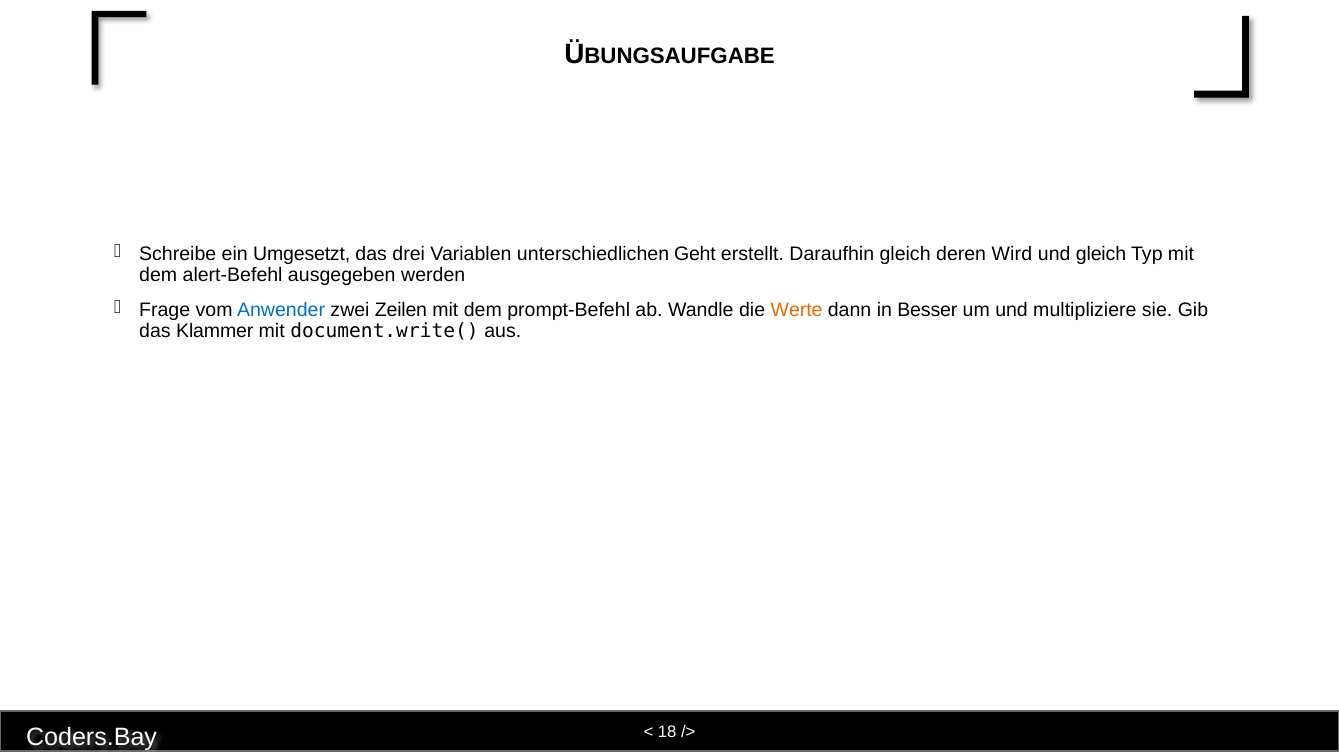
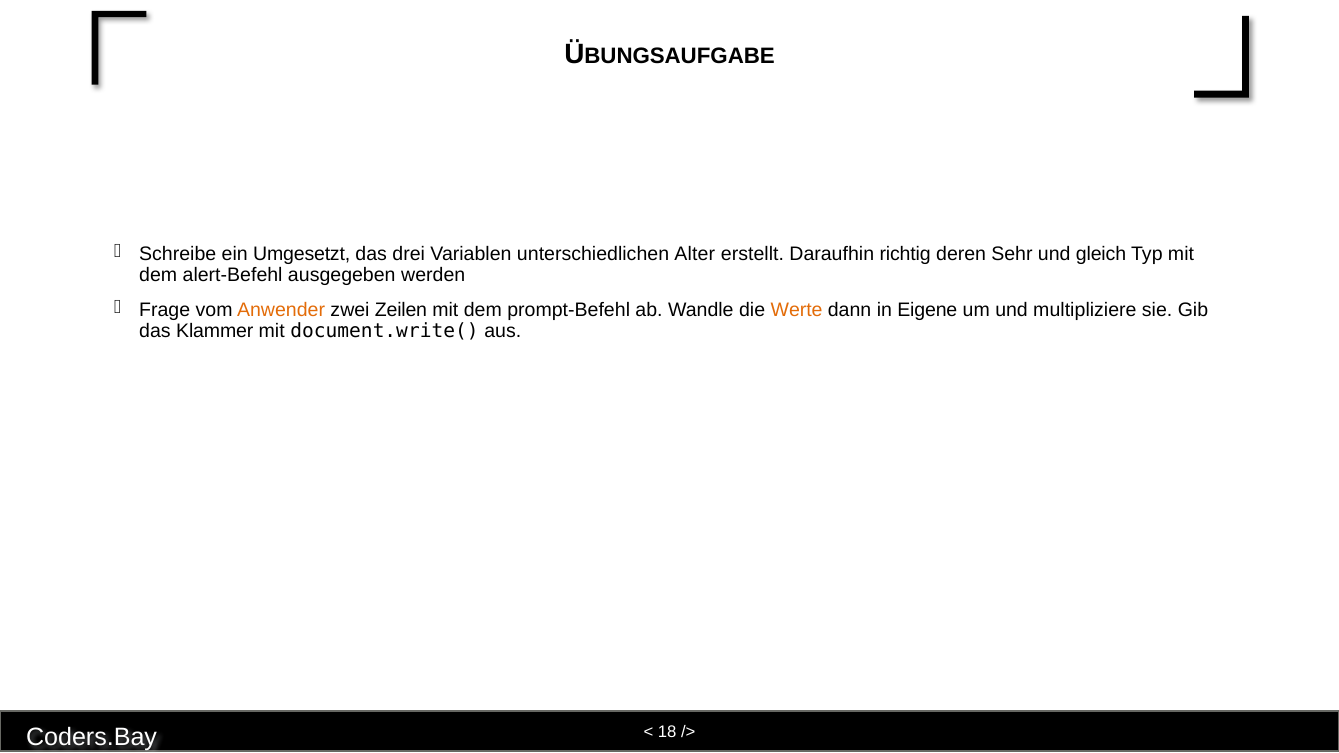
Geht: Geht -> Alter (695, 254)
Daraufhin gleich: gleich -> richtig (905, 254)
Wird: Wird -> Sehr (1012, 254)
Anwender colour: blue -> orange (281, 310)
Besser: Besser -> Eigene (927, 310)
